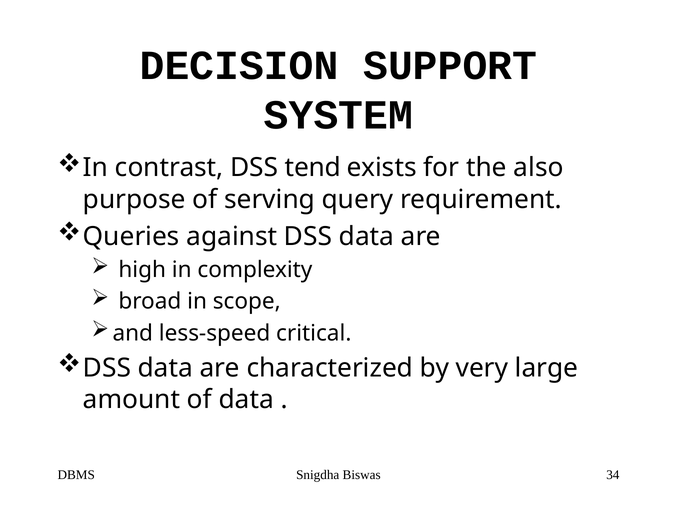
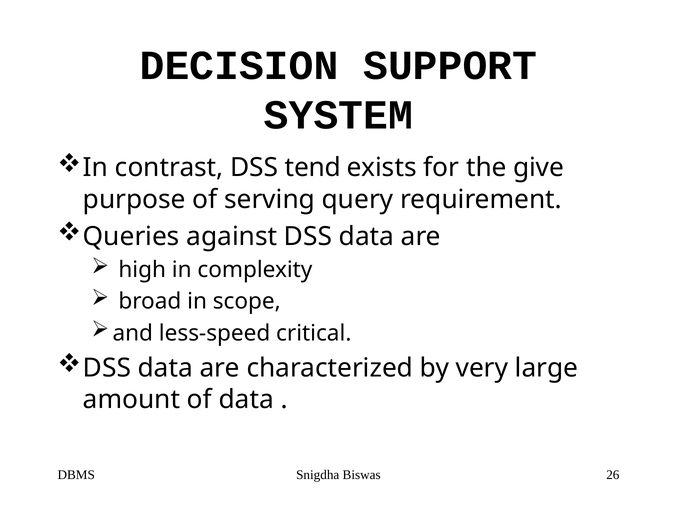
also: also -> give (539, 168)
34: 34 -> 26 (613, 475)
